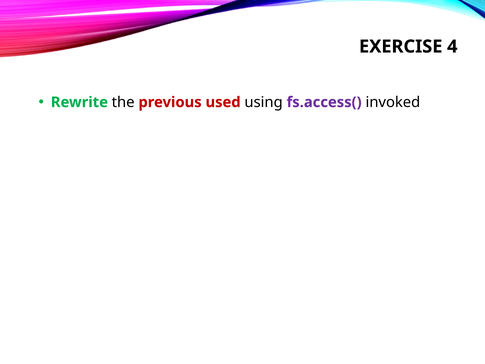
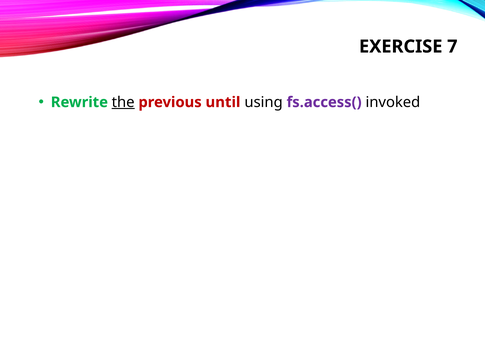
4: 4 -> 7 (452, 47)
the underline: none -> present (123, 102)
used: used -> until (223, 102)
